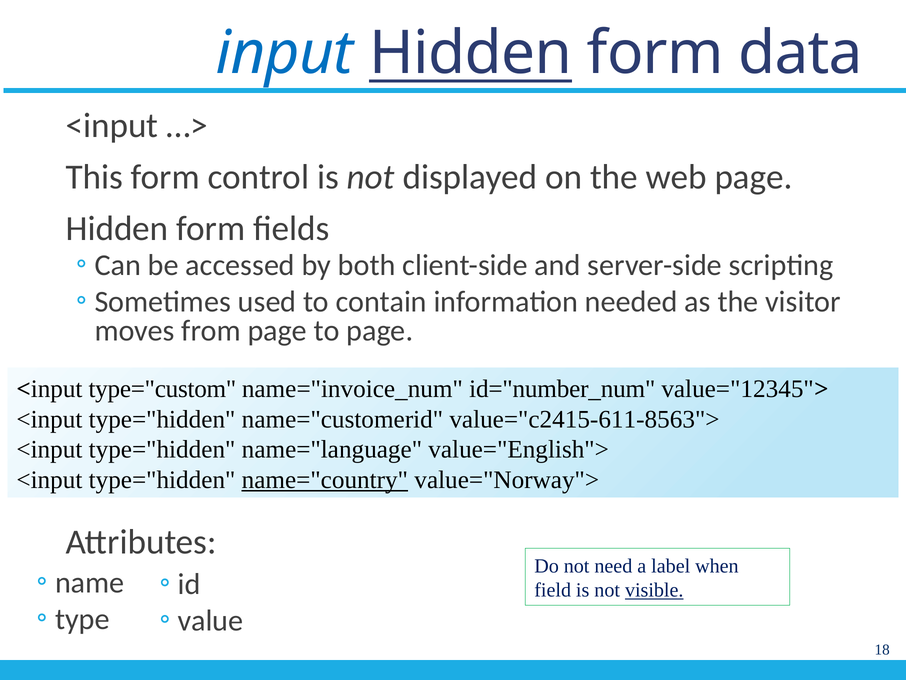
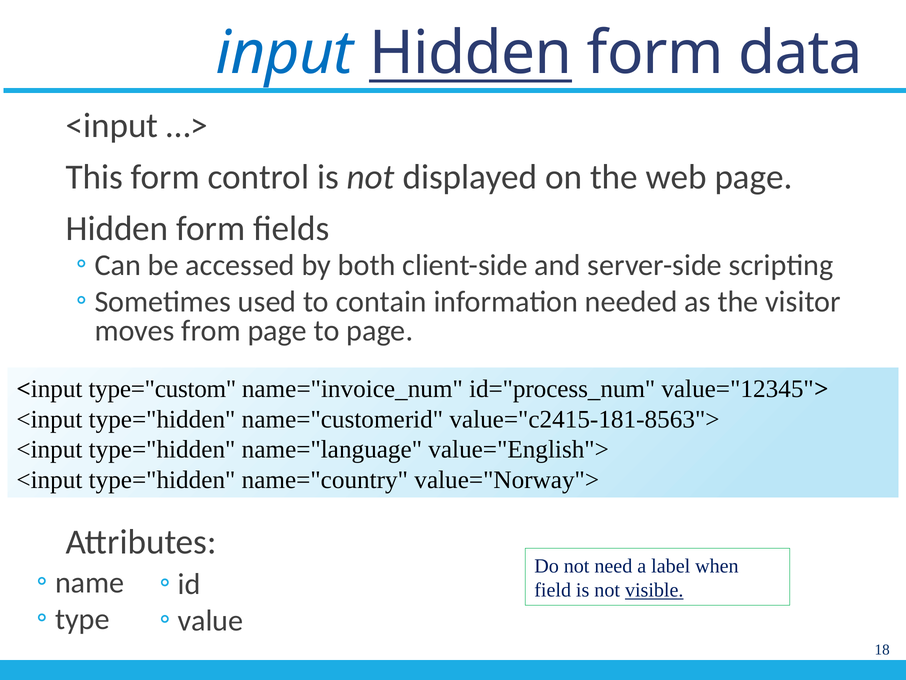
id="number_num: id="number_num -> id="process_num (562, 389)
value="c2415-611-8563">: value="c2415-611-8563"> -> value="c2415-181-8563"> (584, 419)
name="country underline: present -> none (325, 479)
